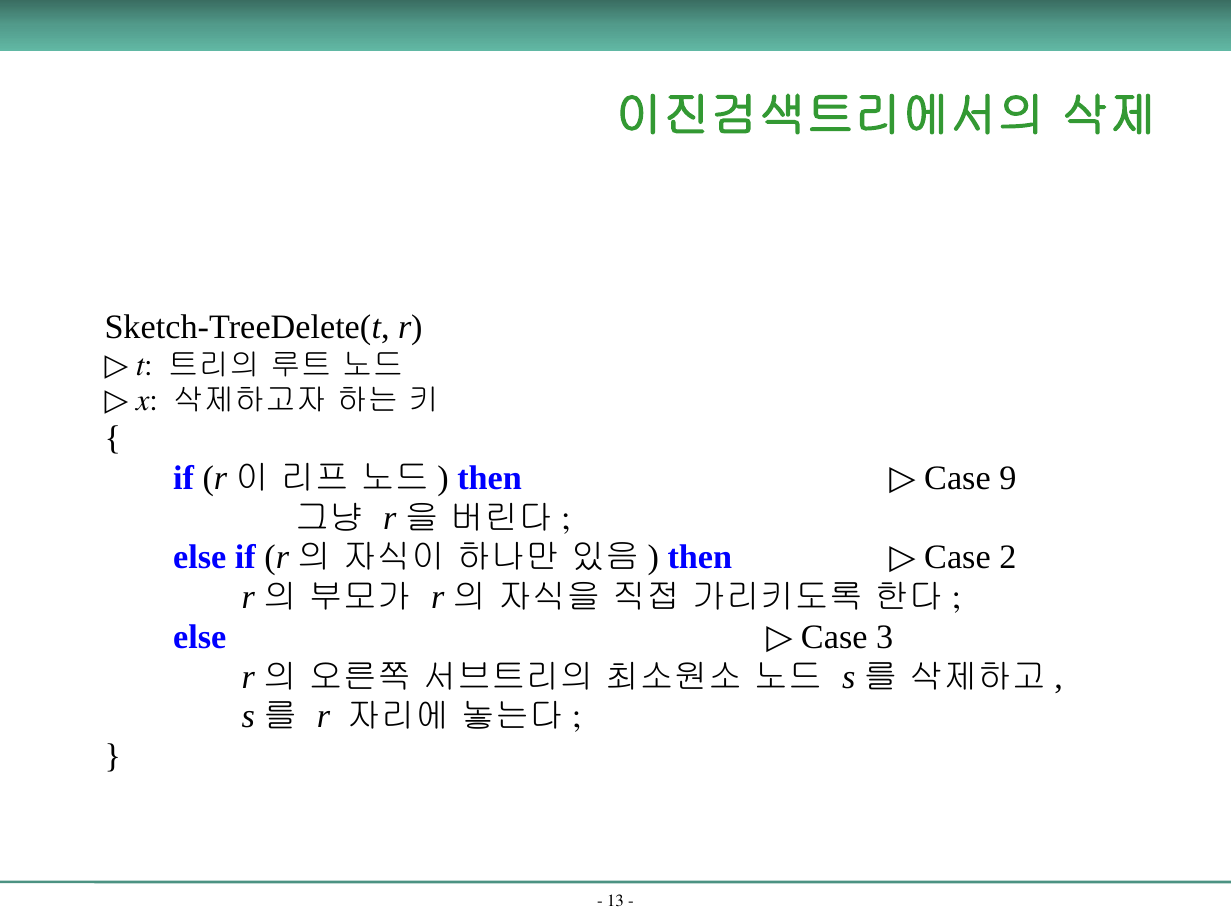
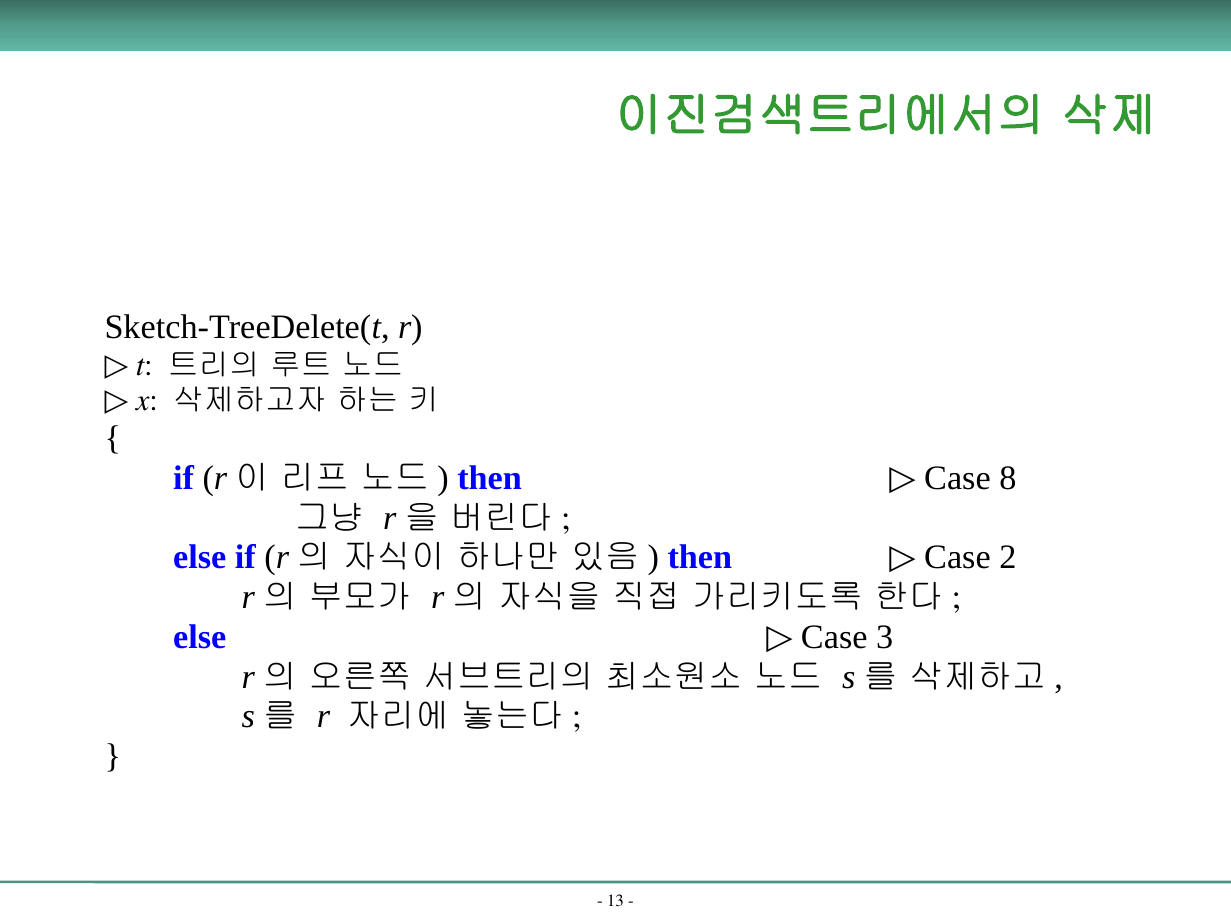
9: 9 -> 8 (1008, 478)
